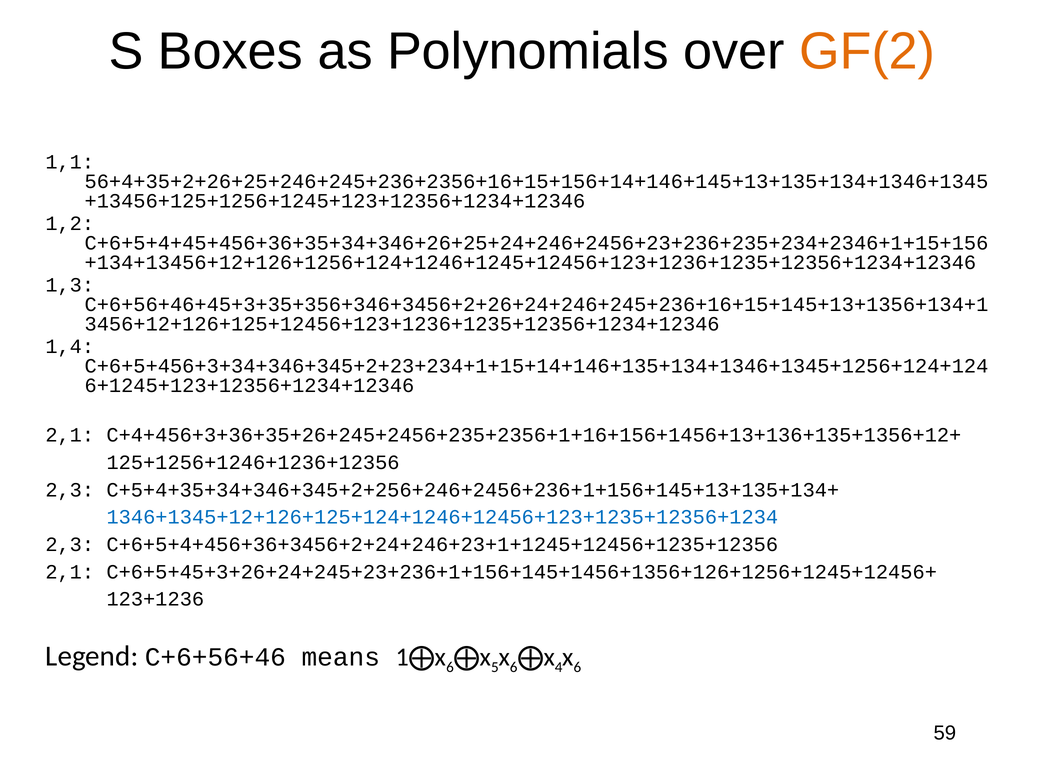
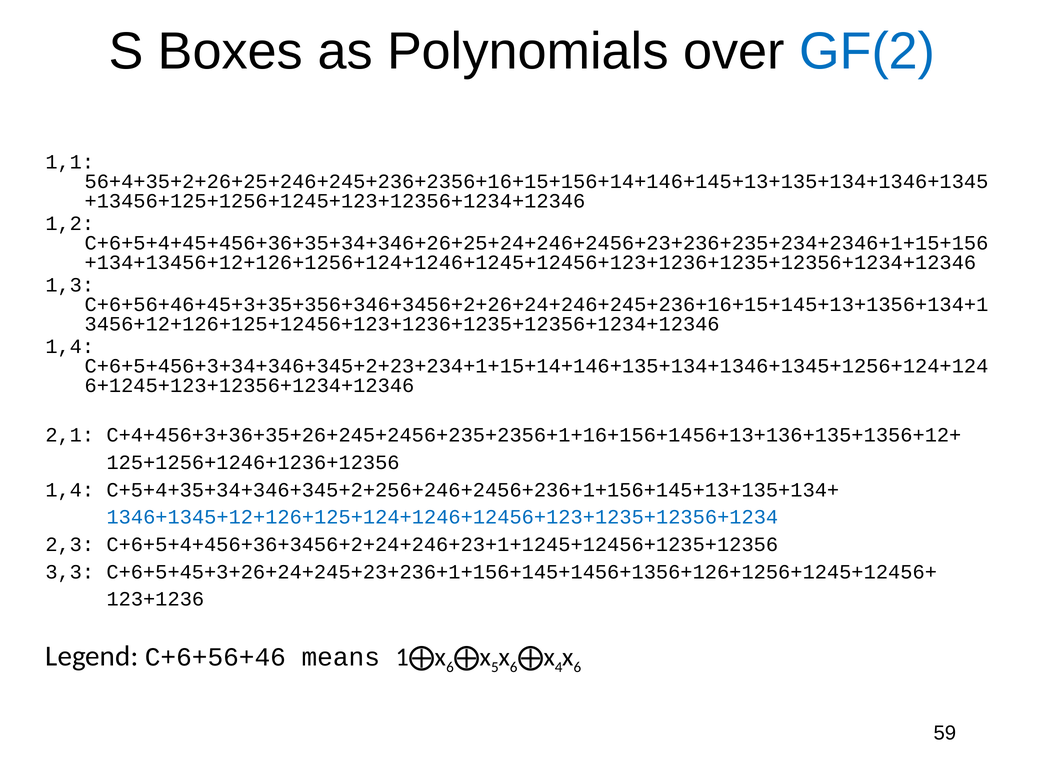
GF(2 colour: orange -> blue (867, 52)
2,3: 2,3 -> 1,4 (70, 490)
2,1: 2,1 -> 3,3 (70, 572)
